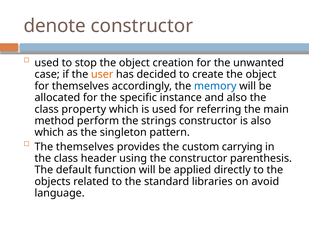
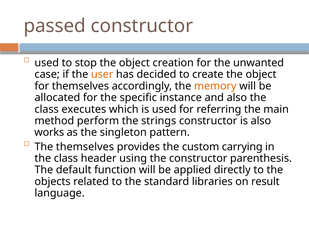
denote: denote -> passed (55, 26)
memory colour: blue -> orange (215, 86)
property: property -> executes (84, 109)
which: which -> works (49, 132)
avoid: avoid -> result (265, 181)
